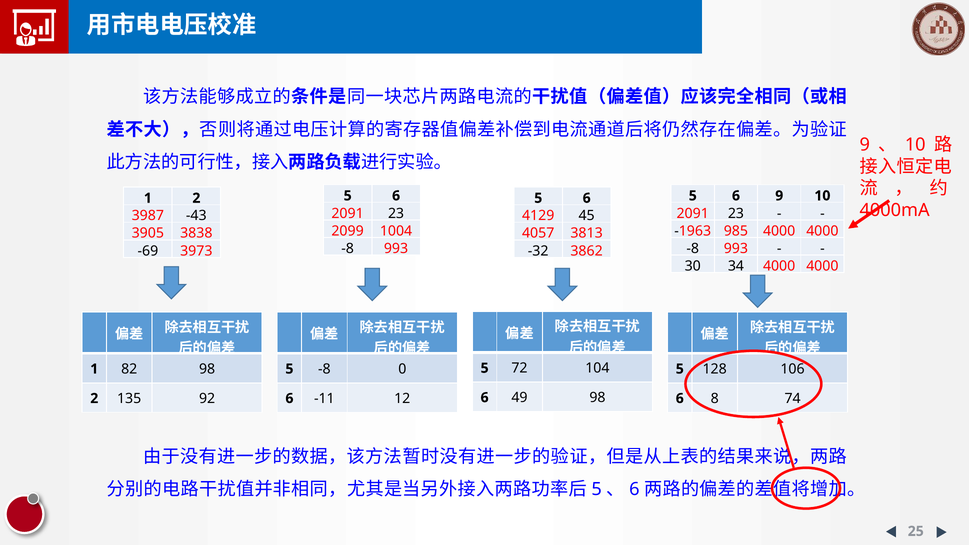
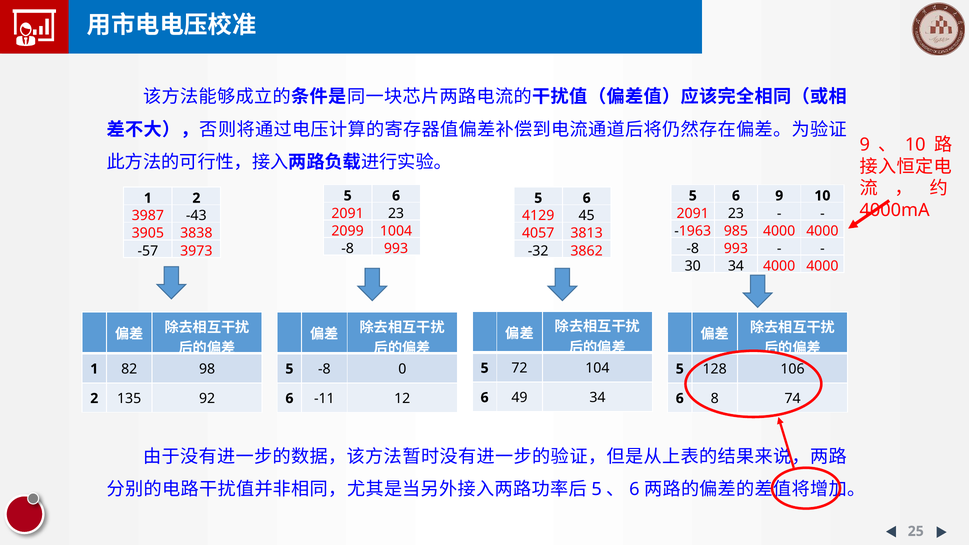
-69: -69 -> -57 (148, 251)
49 98: 98 -> 34 (597, 398)
